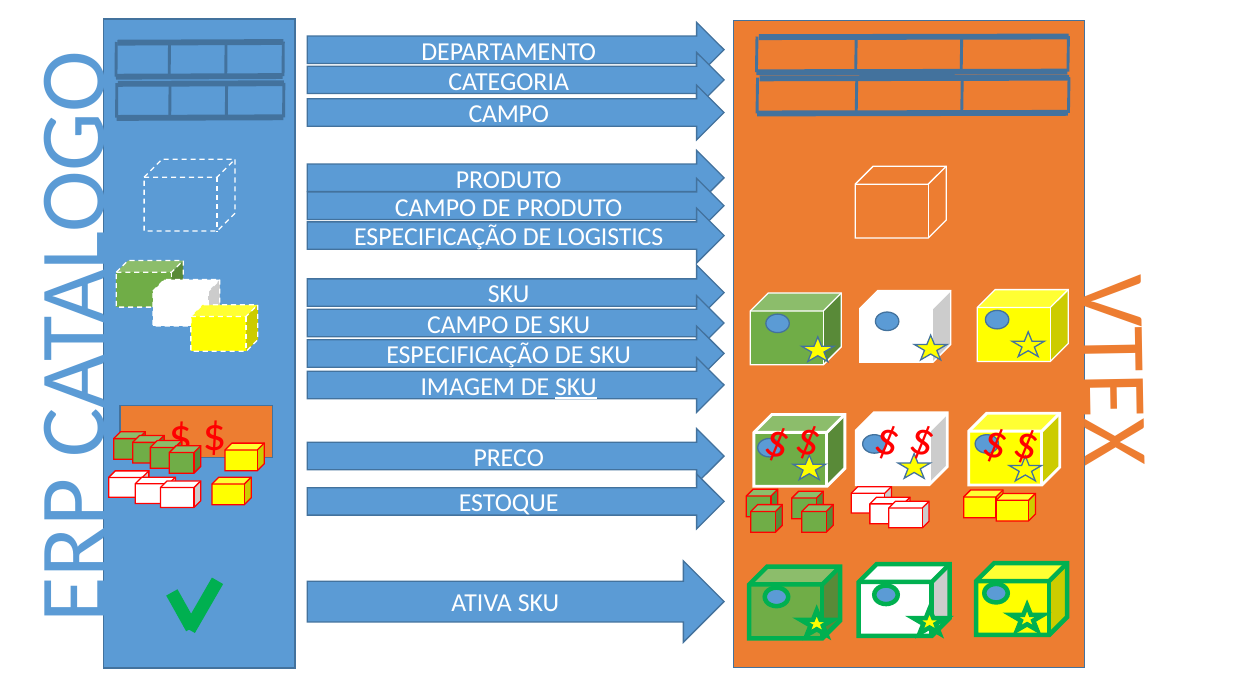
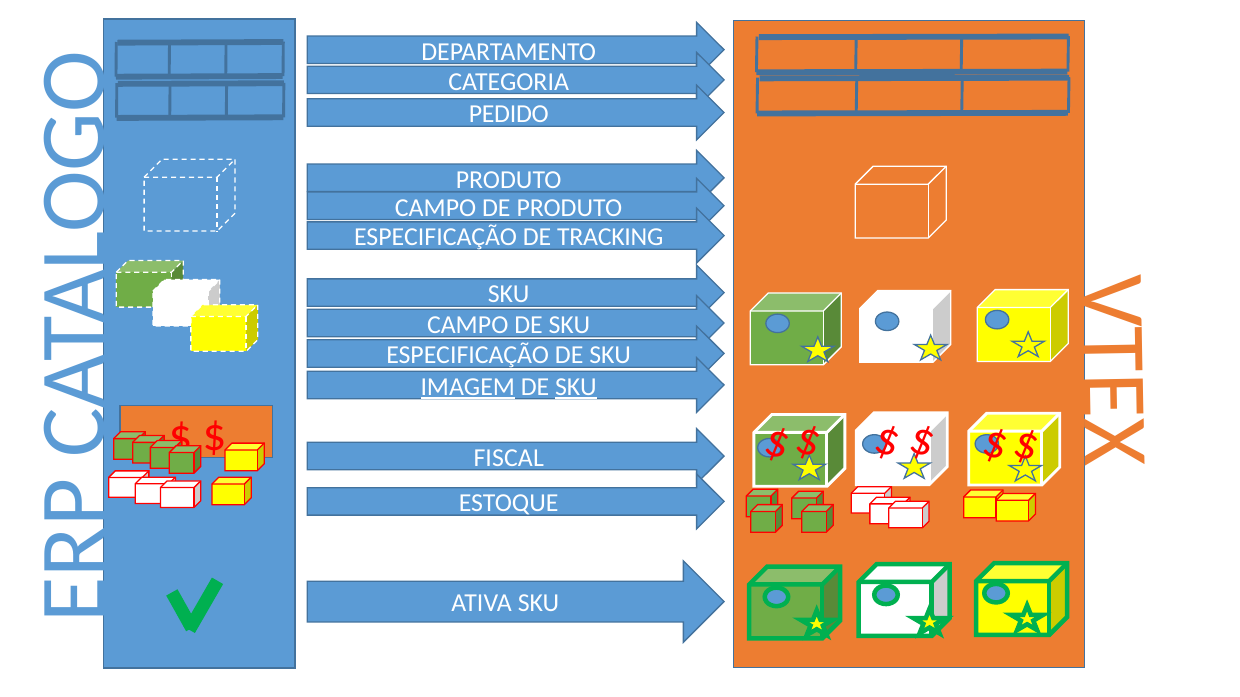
CAMPO: CAMPO -> PEDIDO (509, 114)
LOGISTICS: LOGISTICS -> TRACKING (610, 238)
IMAGEM underline: none -> present (468, 387)
PRECO: PRECO -> FISCAL (509, 458)
